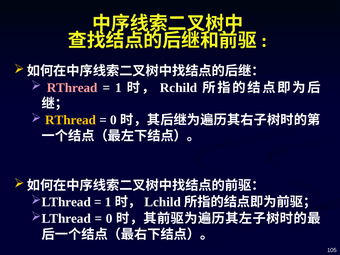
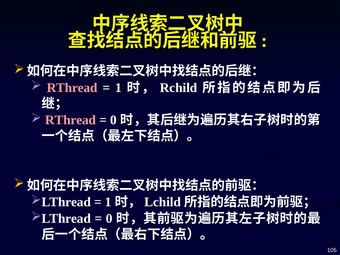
RThread colour: yellow -> pink (71, 120)
